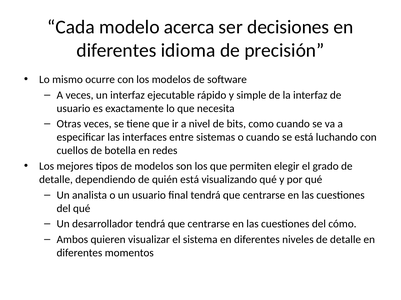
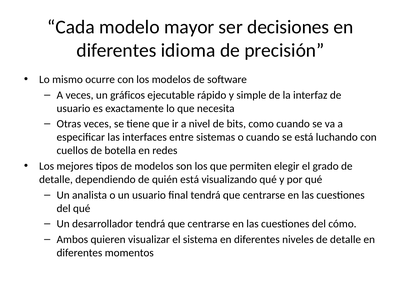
acerca: acerca -> mayor (189, 27)
un interfaz: interfaz -> gráficos (128, 95)
